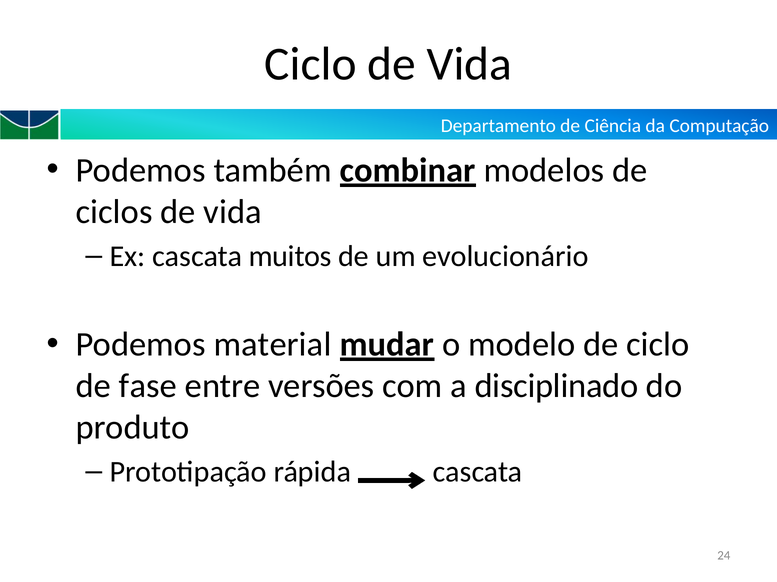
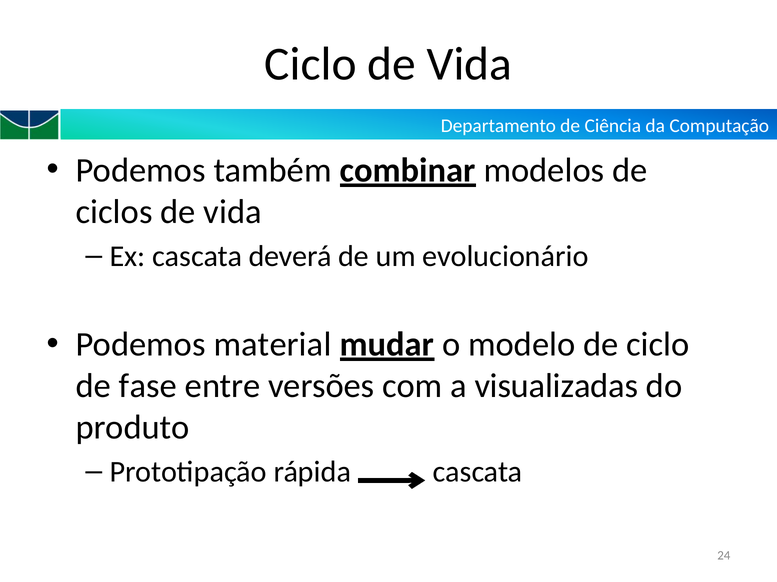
muitos: muitos -> deverá (290, 257)
disciplinado: disciplinado -> visualizadas (556, 386)
